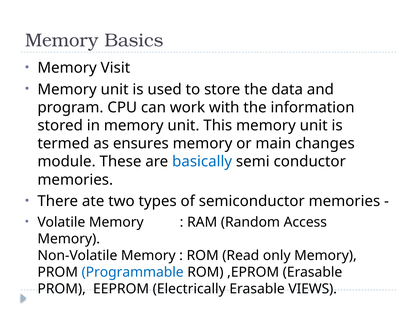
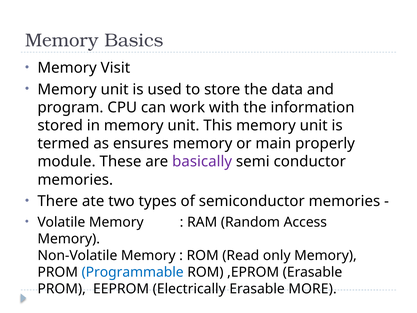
changes: changes -> properly (325, 143)
basically colour: blue -> purple (202, 162)
VIEWS: VIEWS -> MORE (313, 289)
